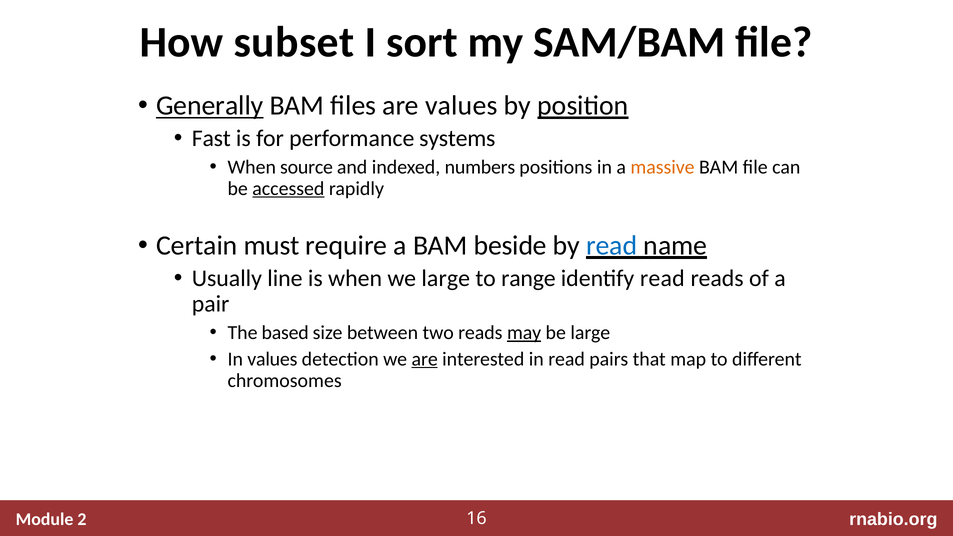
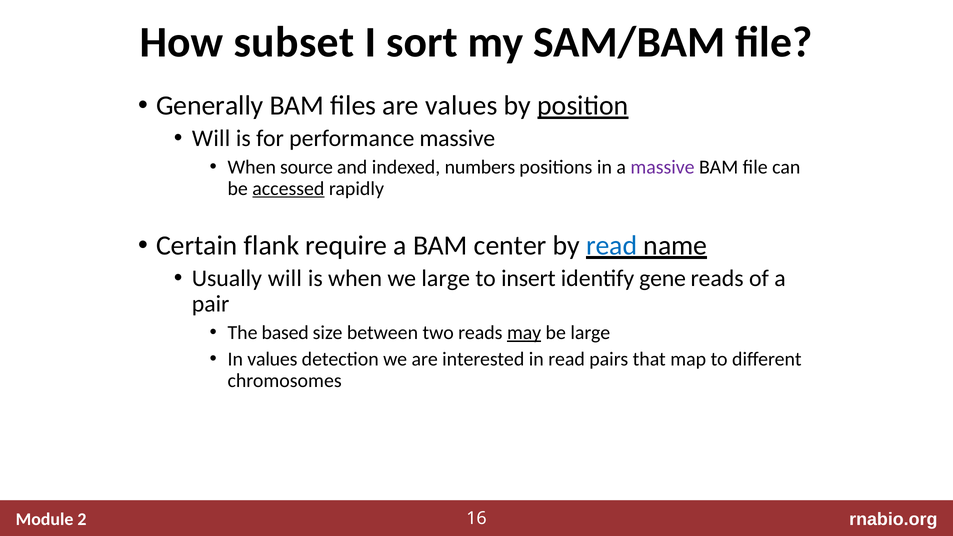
Generally underline: present -> none (210, 106)
Fast: Fast -> Will (211, 139)
performance systems: systems -> massive (457, 139)
massive colour: orange -> purple (663, 167)
must: must -> flank (271, 246)
beside: beside -> center (510, 246)
Usually line: line -> will (285, 278)
range: range -> insert (528, 278)
identify read: read -> gene (663, 278)
are underline: present -> none (425, 359)
